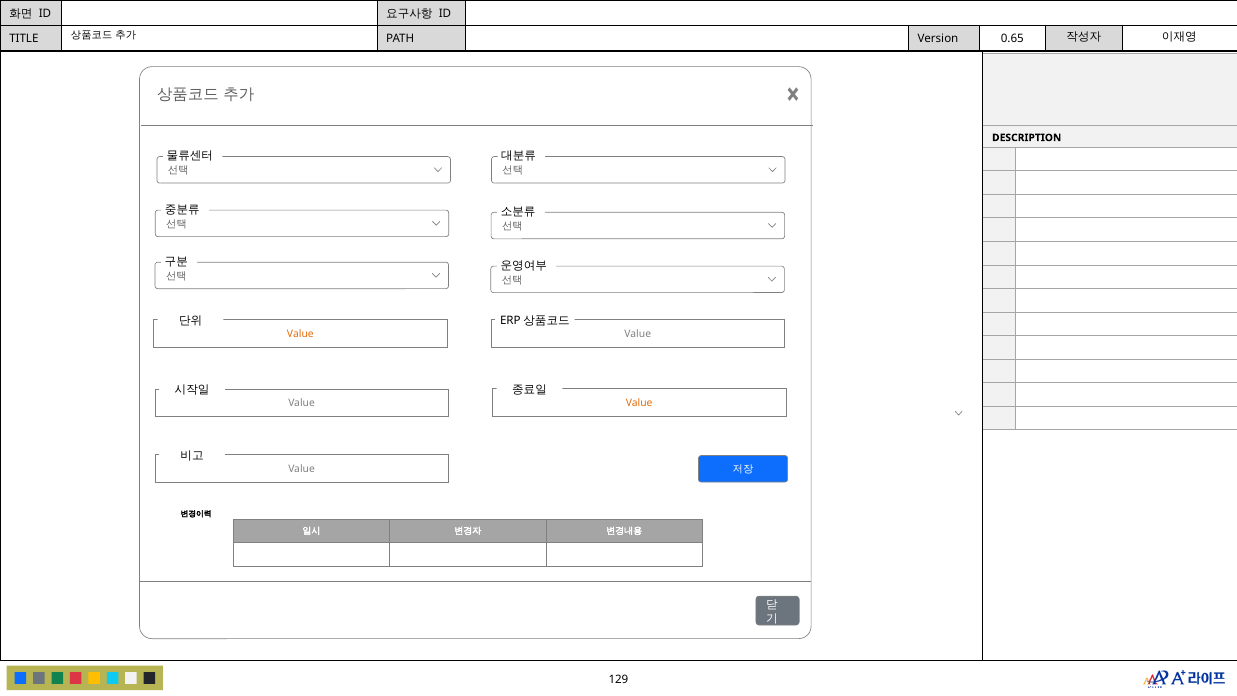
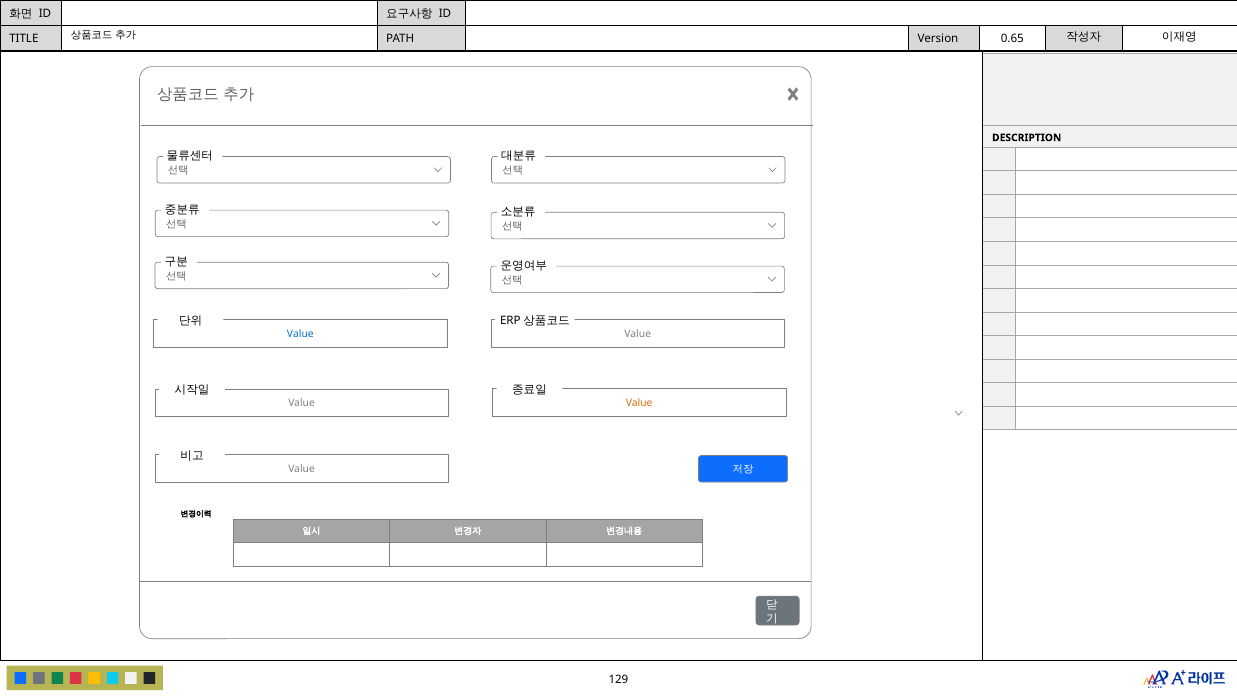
Value colour: orange -> blue (300, 334)
